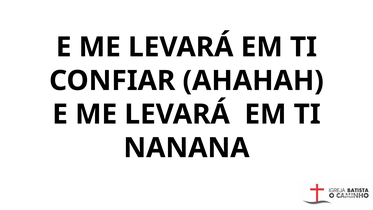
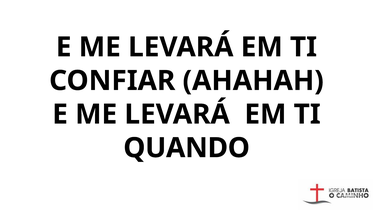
NANANA: NANANA -> QUANDO (187, 148)
